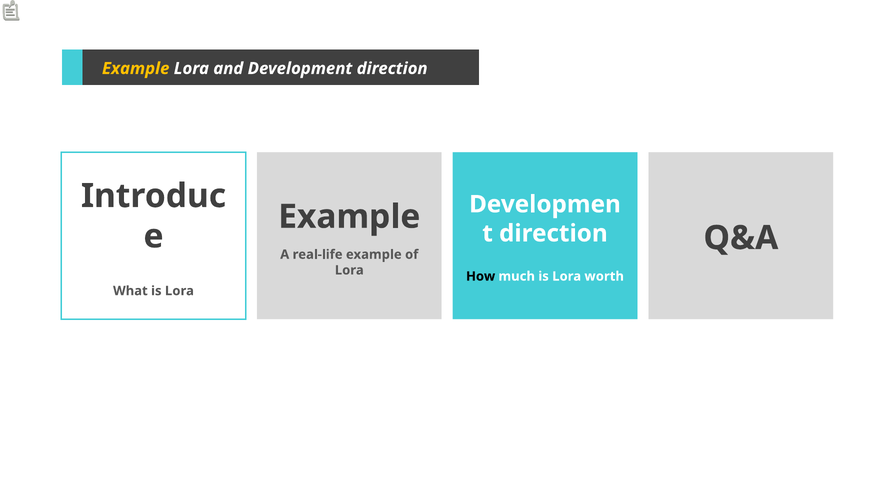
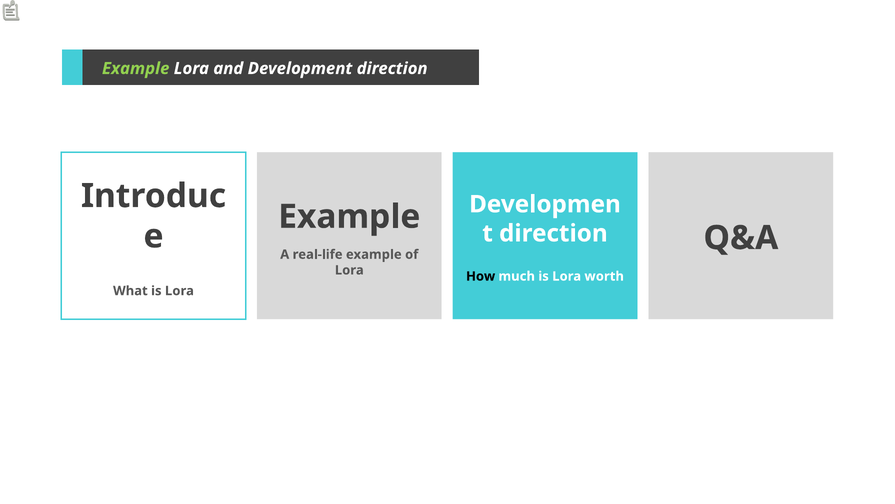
Example colour: yellow -> light green (136, 68)
